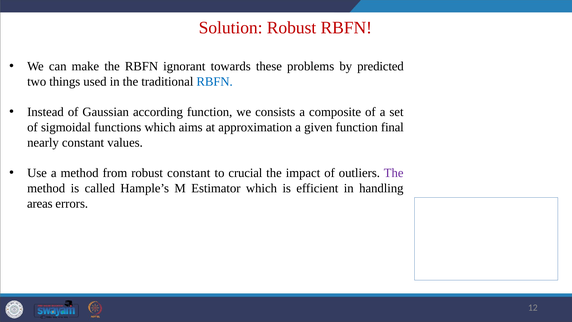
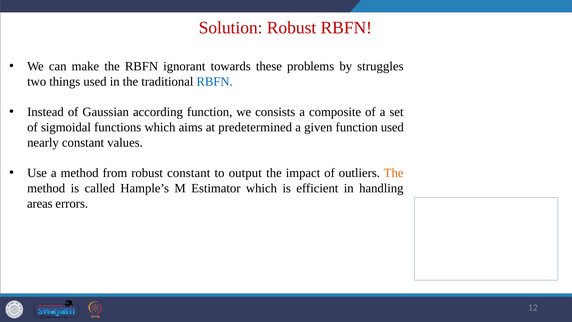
predicted: predicted -> struggles (380, 66)
approximation: approximation -> predetermined (255, 127)
function final: final -> used (392, 127)
crucial: crucial -> output (245, 173)
The colour: purple -> orange (394, 173)
